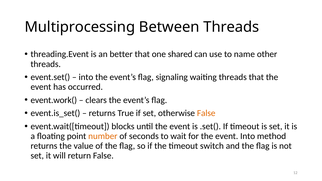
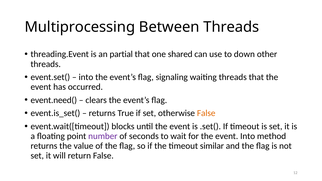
better: better -> partial (121, 54)
name: name -> down (244, 54)
event.work(: event.work( -> event.need( (54, 100)
number colour: orange -> purple (103, 136)
switch: switch -> similar (212, 146)
